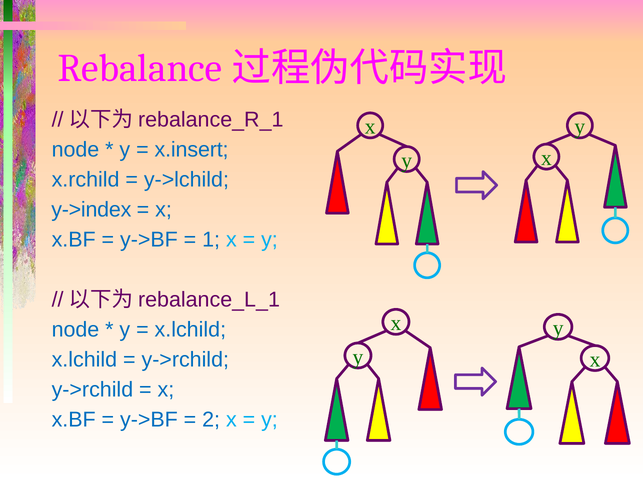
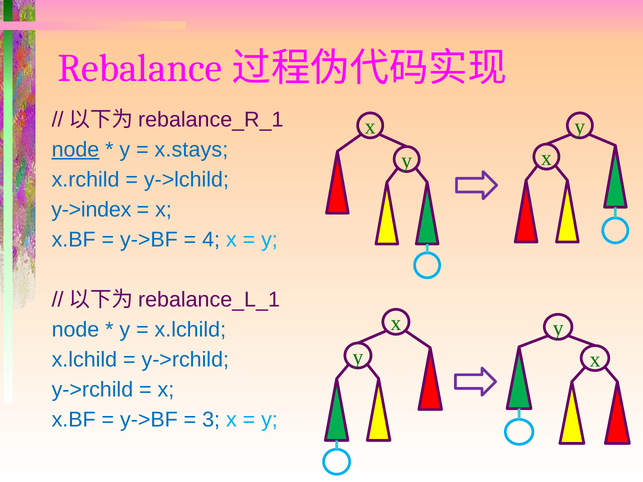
node underline: none -> present (75, 150)
x.insert: x.insert -> x.stays (191, 150)
1: 1 -> 4 (211, 240)
2: 2 -> 3 (211, 420)
